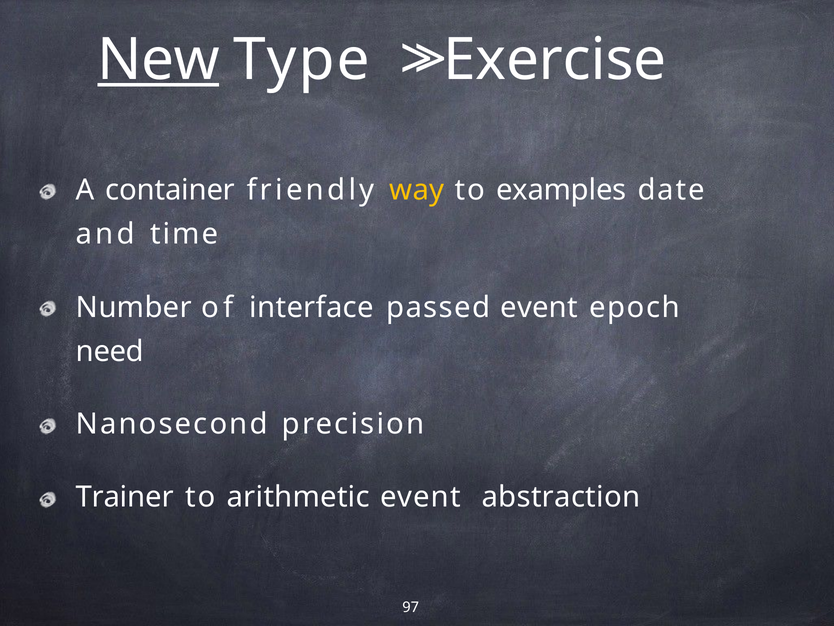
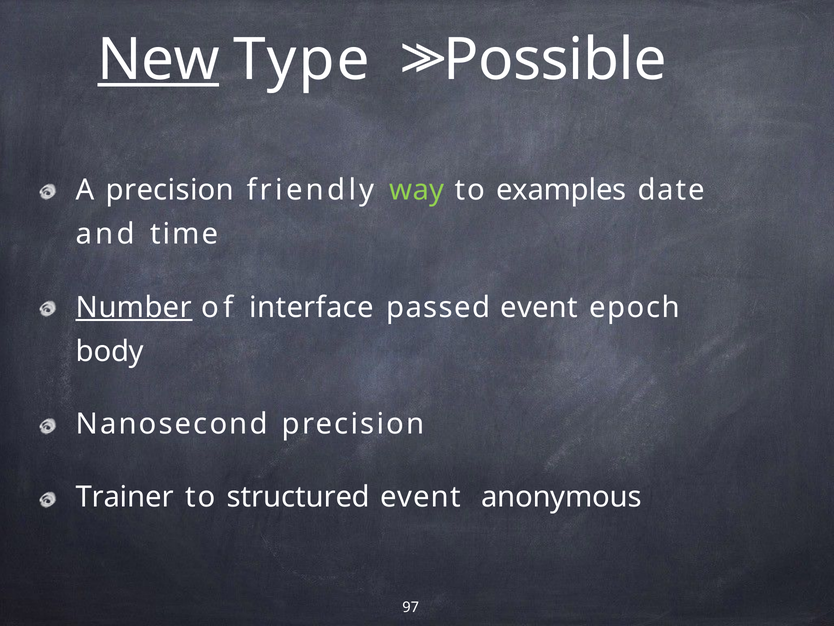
Exercise: Exercise -> Possible (555, 60)
A container: container -> precision (170, 190)
way colour: yellow -> light green (417, 190)
Number underline: none -> present (134, 307)
need: need -> body (110, 351)
arithmetic: arithmetic -> structured (298, 497)
abstraction: abstraction -> anonymous (561, 497)
